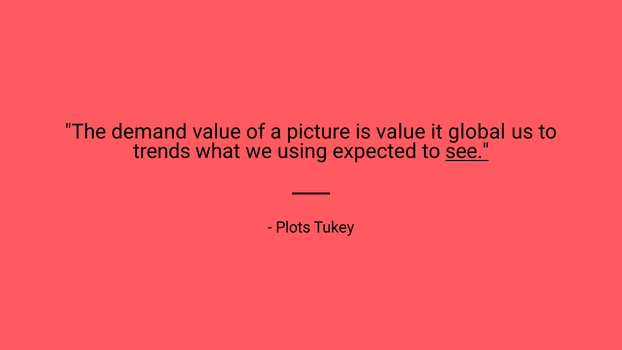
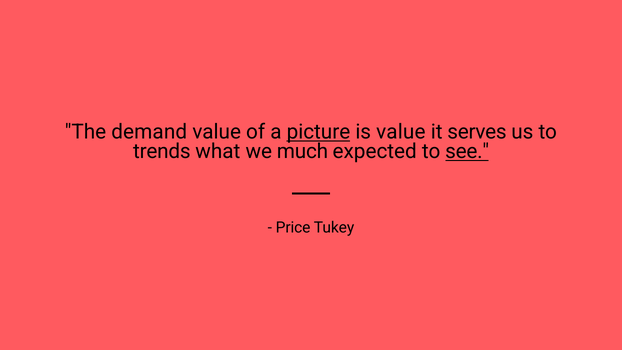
picture underline: none -> present (318, 132)
global: global -> serves (477, 132)
using: using -> much (302, 151)
Plots: Plots -> Price (293, 227)
